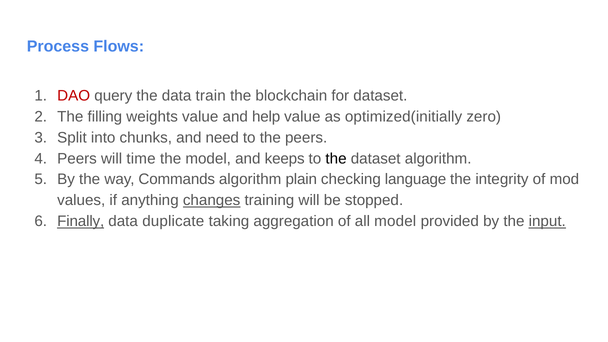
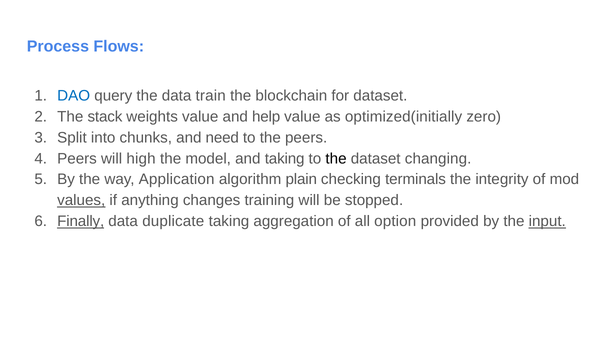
DAO colour: red -> blue (74, 96)
filling: filling -> stack (105, 117)
time: time -> high (141, 159)
and keeps: keeps -> taking (285, 159)
dataset algorithm: algorithm -> changing (438, 159)
Commands: Commands -> Application (177, 179)
language: language -> terminals (416, 179)
values underline: none -> present (81, 200)
changes underline: present -> none (212, 200)
all model: model -> option (395, 221)
